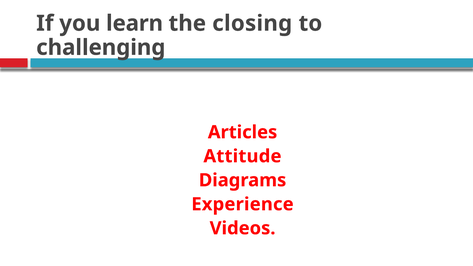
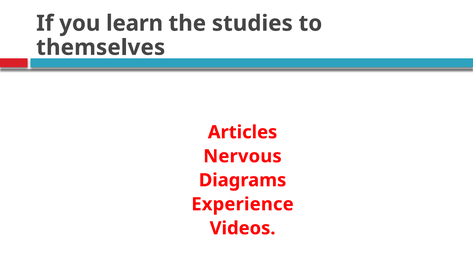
closing: closing -> studies (252, 23)
challenging: challenging -> themselves (101, 47)
Attitude: Attitude -> Nervous (242, 156)
